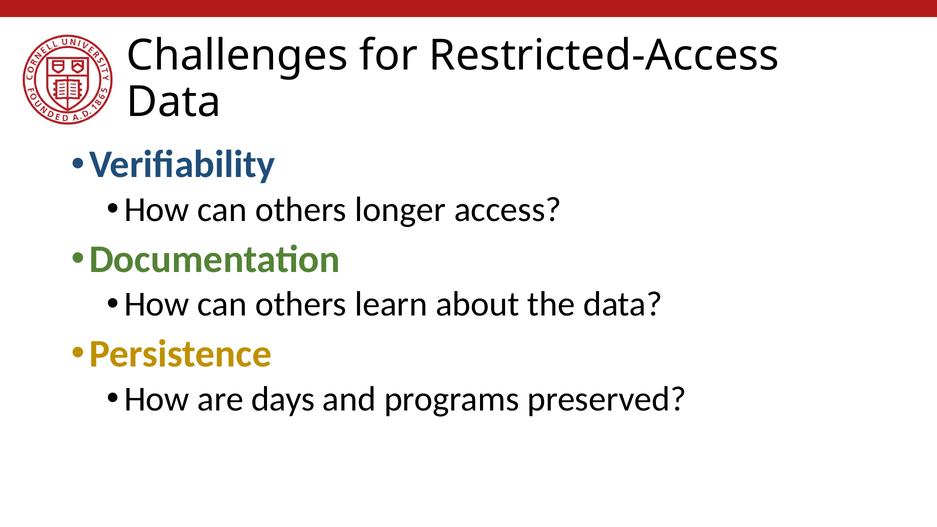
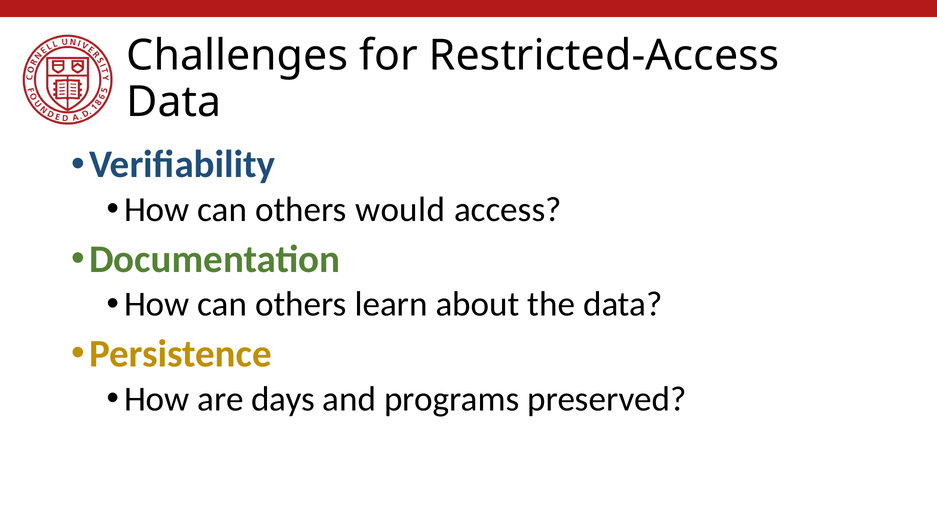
longer: longer -> would (400, 210)
